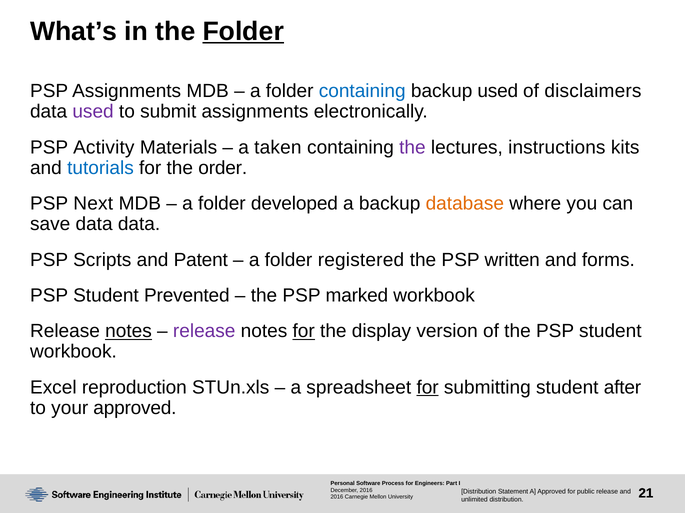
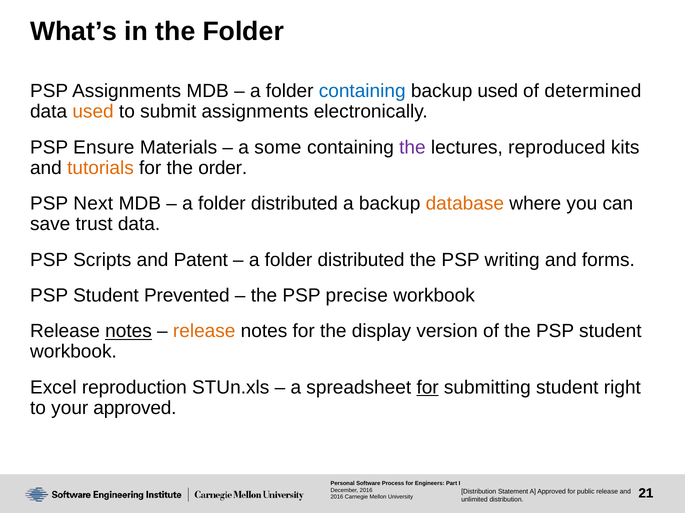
Folder underline: present -> none (243, 31)
disclaimers: disclaimers -> determined (593, 91)
used colour: purple -> orange (93, 112)
Activity: Activity -> Ensure (104, 148)
taken: taken -> some (278, 148)
instructions: instructions -> reproduced (557, 148)
tutorials colour: blue -> orange (100, 168)
developed: developed -> distributed (294, 204)
save data: data -> trust (94, 224)
registered: registered -> distributed (361, 260)
written: written -> writing (512, 260)
marked: marked -> precise (357, 296)
release colour: purple -> orange (204, 332)
for underline: present -> none (304, 332)
after: after -> right (622, 388)
